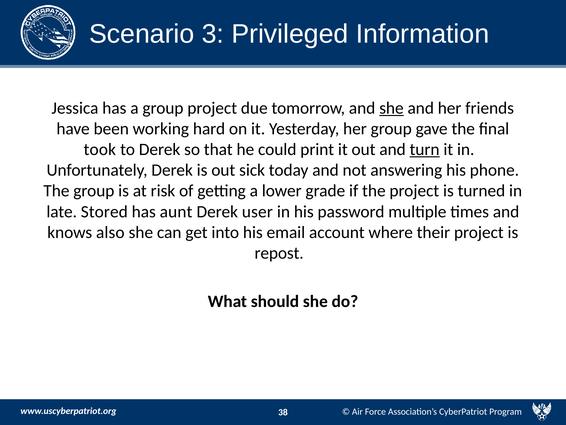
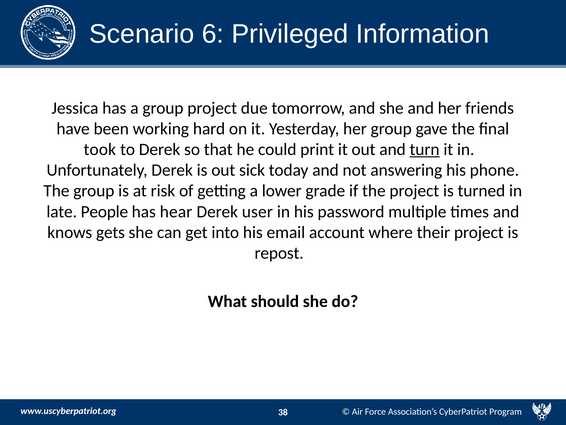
3: 3 -> 6 (213, 34)
she underline: present -> none (391, 108)
Stored: Stored -> People (104, 211)
aunt: aunt -> hear (176, 211)
also: also -> gets (110, 232)
